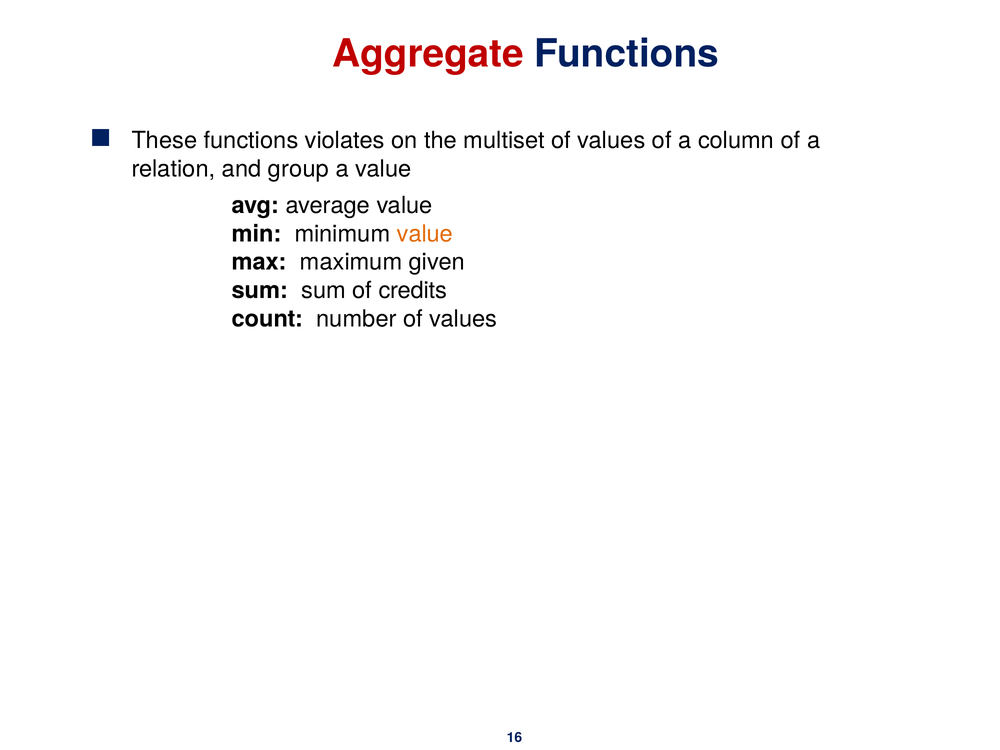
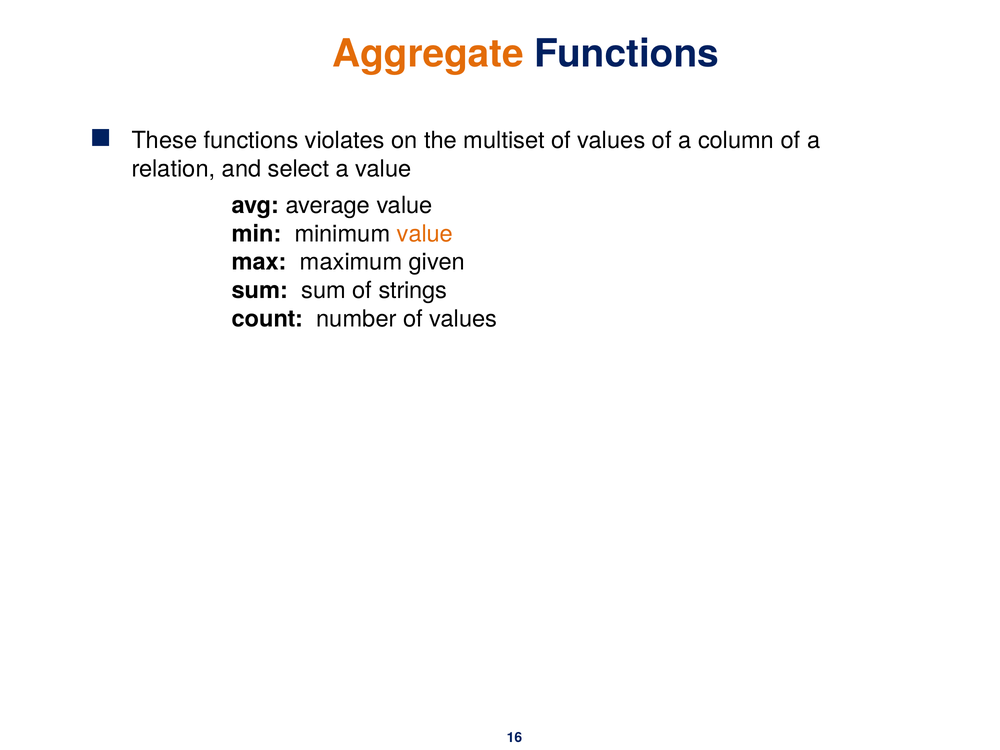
Aggregate colour: red -> orange (428, 54)
group: group -> select (299, 169)
credits: credits -> strings (413, 290)
